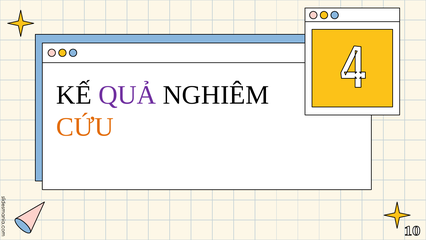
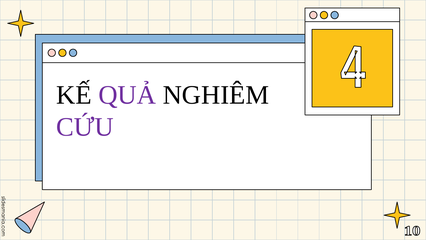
CỨU colour: orange -> purple (85, 127)
